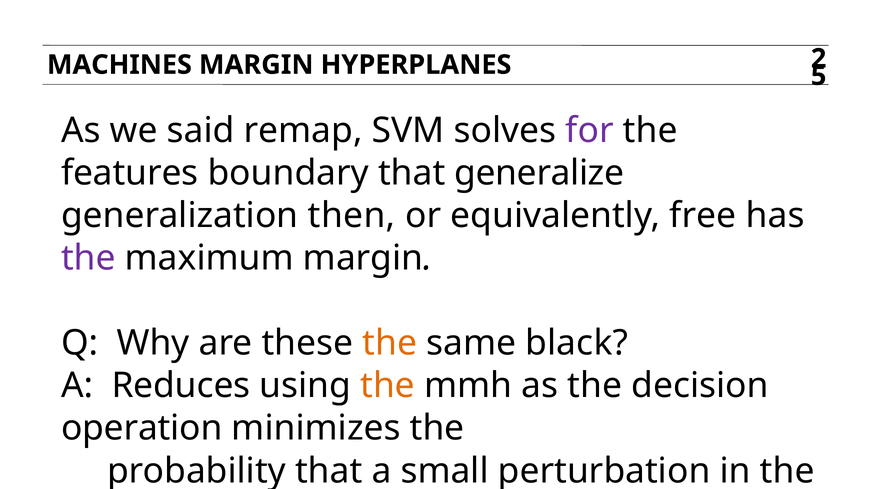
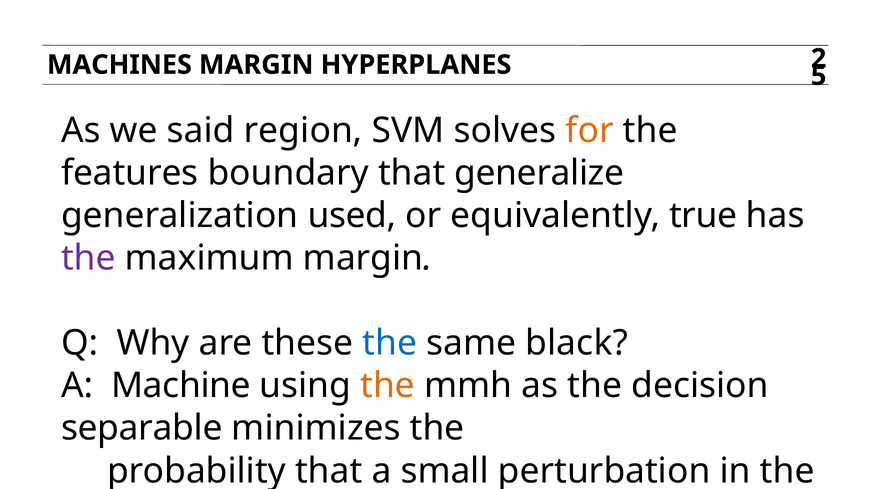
remap: remap -> region (303, 131)
for colour: purple -> orange (589, 131)
then: then -> used (352, 216)
free: free -> true (703, 216)
the colour: orange -> blue (390, 343)
Reduces: Reduces -> Machine (181, 386)
operation: operation -> separable (142, 428)
